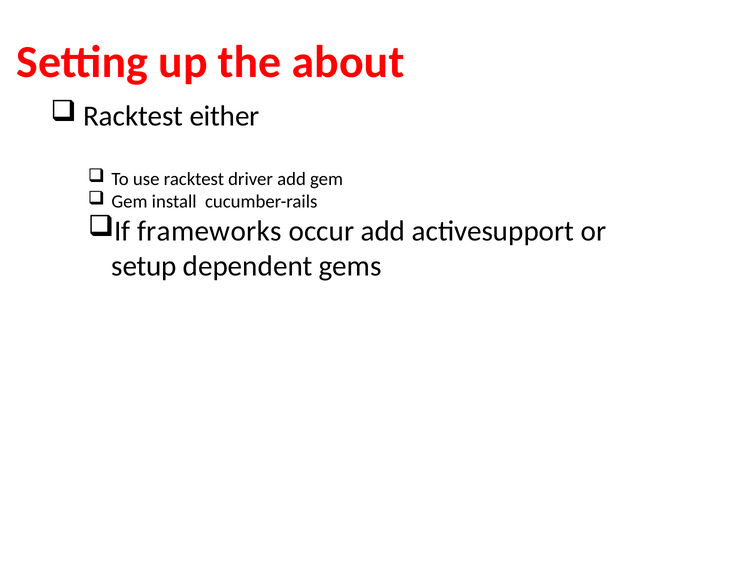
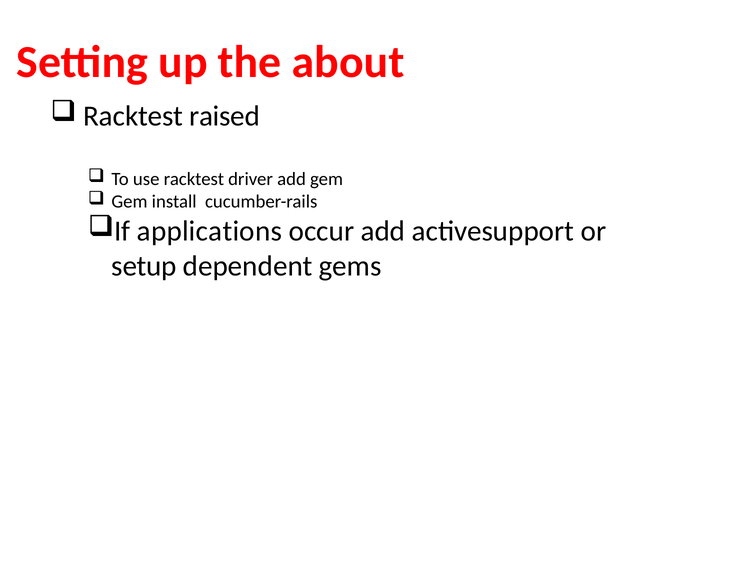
either: either -> raised (225, 116)
frameworks: frameworks -> applications (209, 231)
